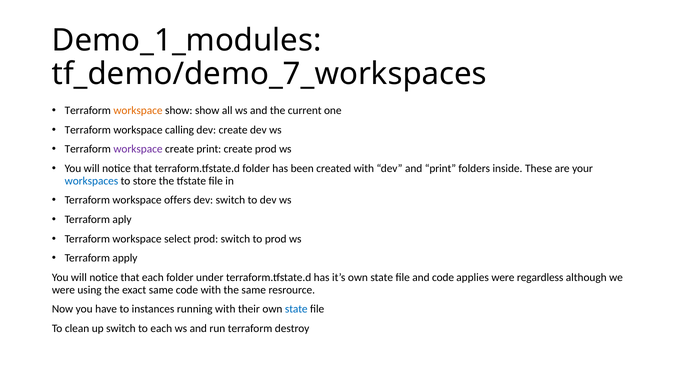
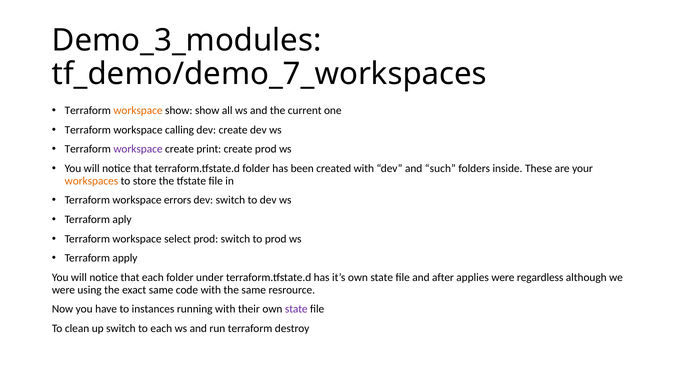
Demo_1_modules: Demo_1_modules -> Demo_3_modules (187, 40)
and print: print -> such (440, 169)
workspaces colour: blue -> orange (91, 181)
offers: offers -> errors (178, 200)
and code: code -> after (443, 278)
state colour: blue -> purple (296, 309)
